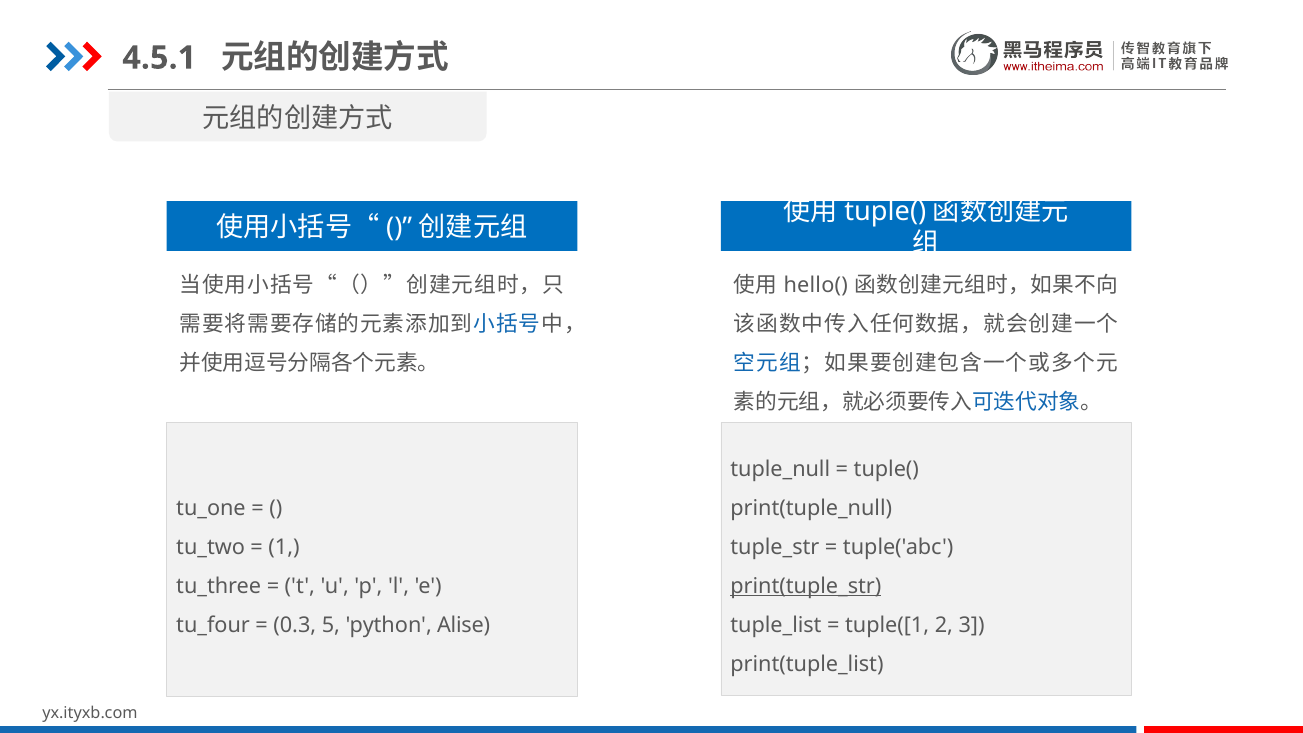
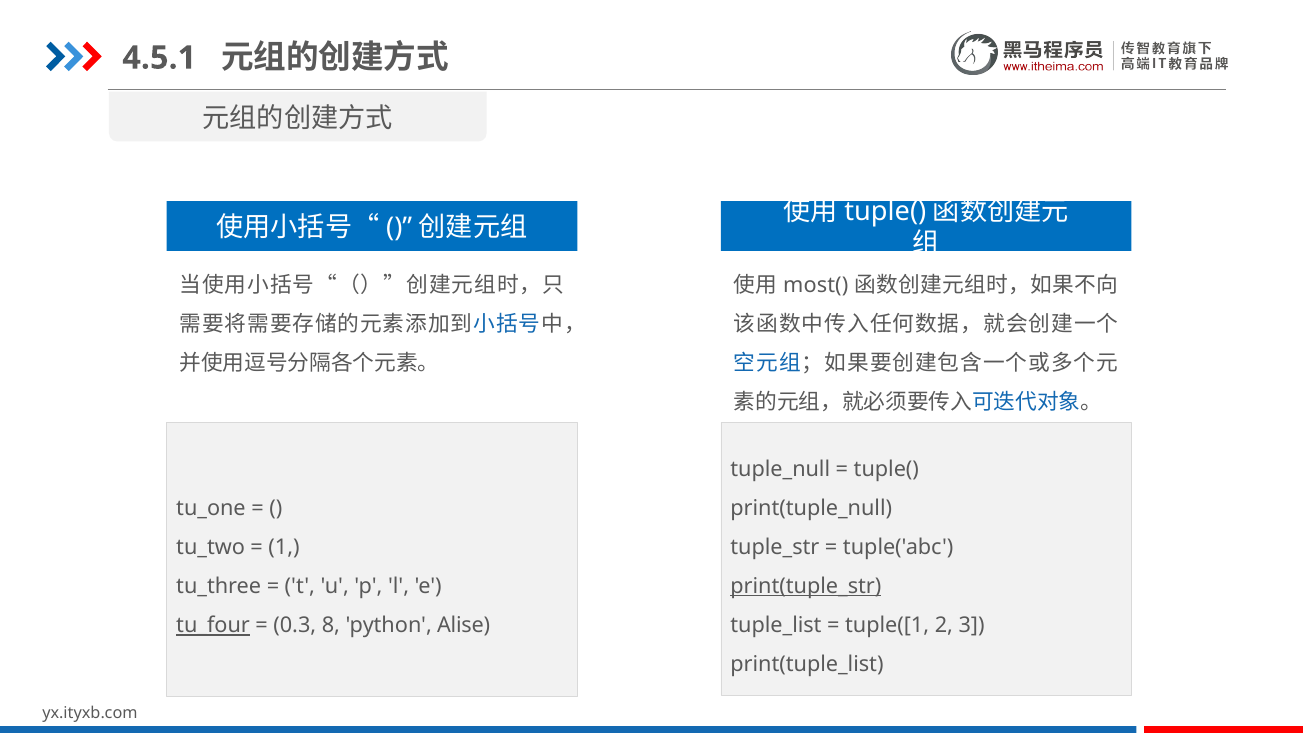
hello(: hello( -> most( (816, 285)
tu_four underline: none -> present (213, 626)
5: 5 -> 8 (331, 626)
